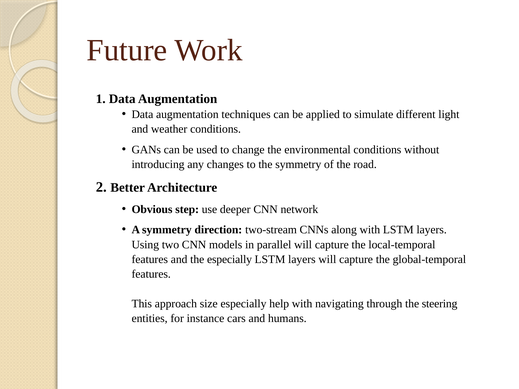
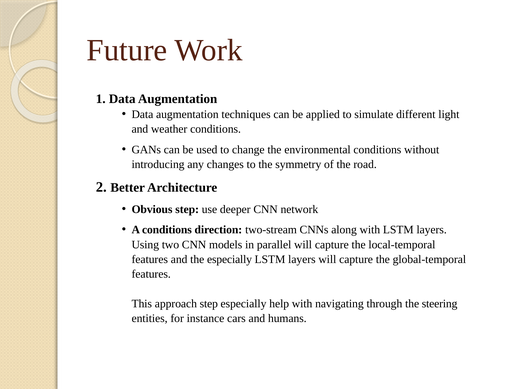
A symmetry: symmetry -> conditions (167, 230)
approach size: size -> step (209, 304)
